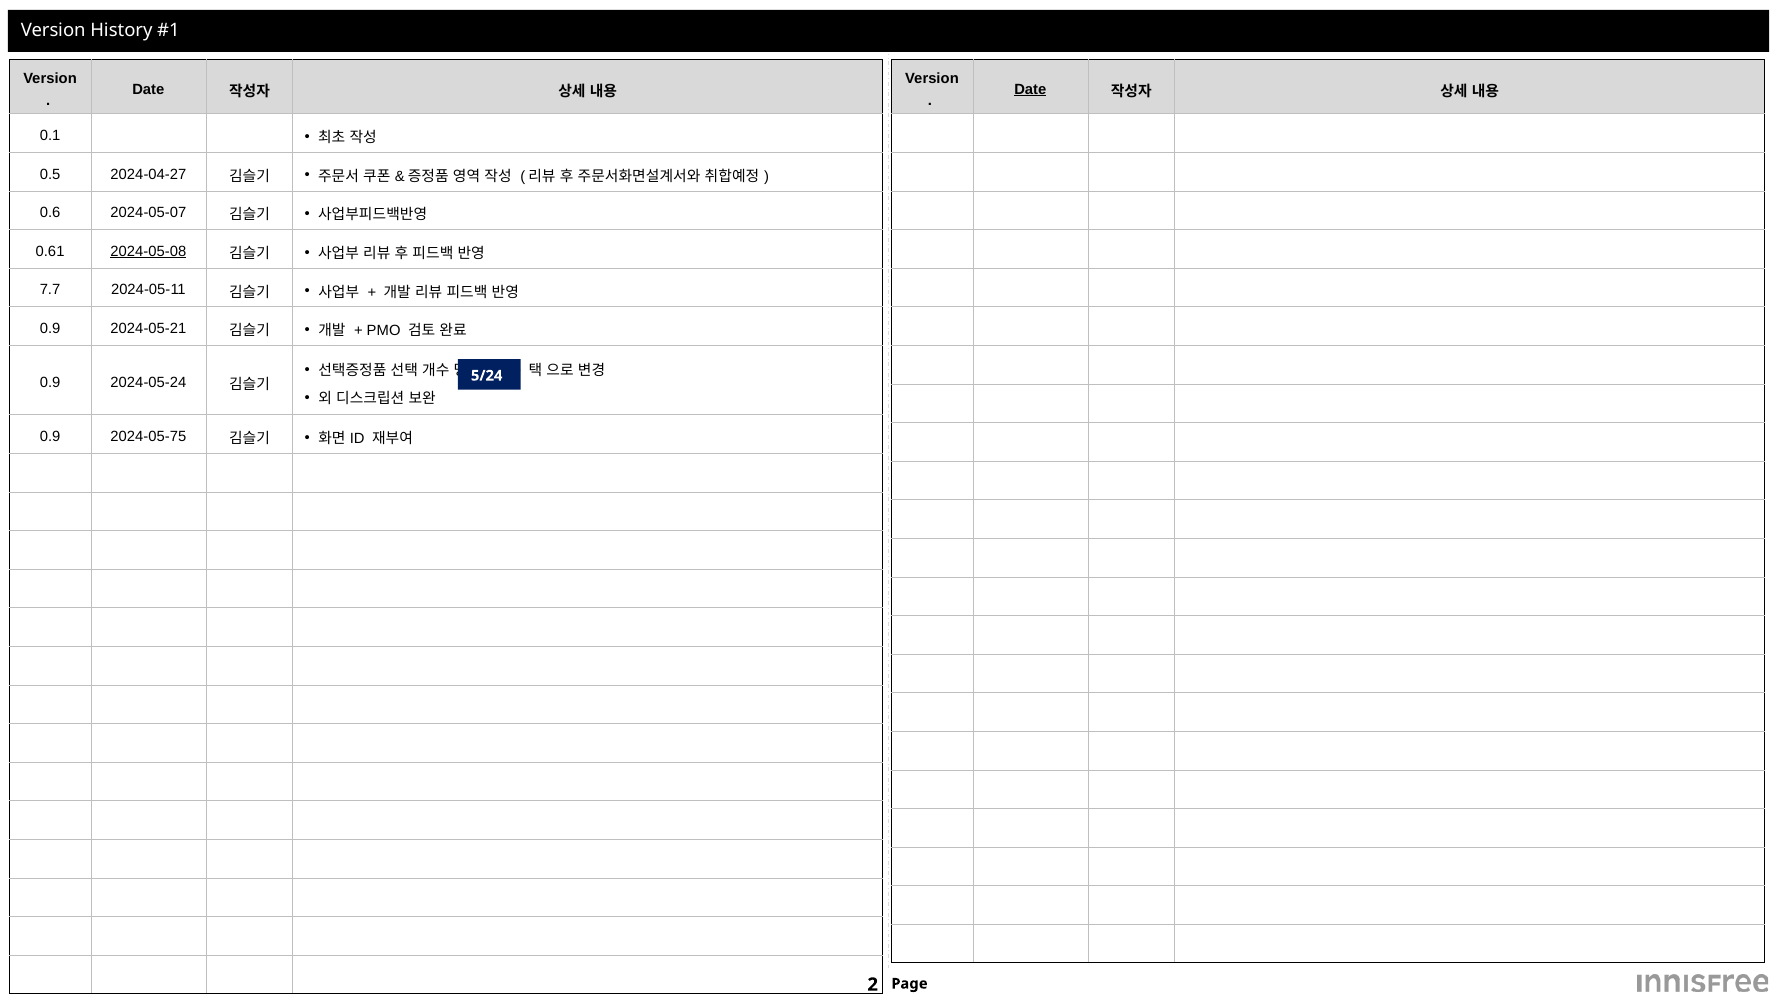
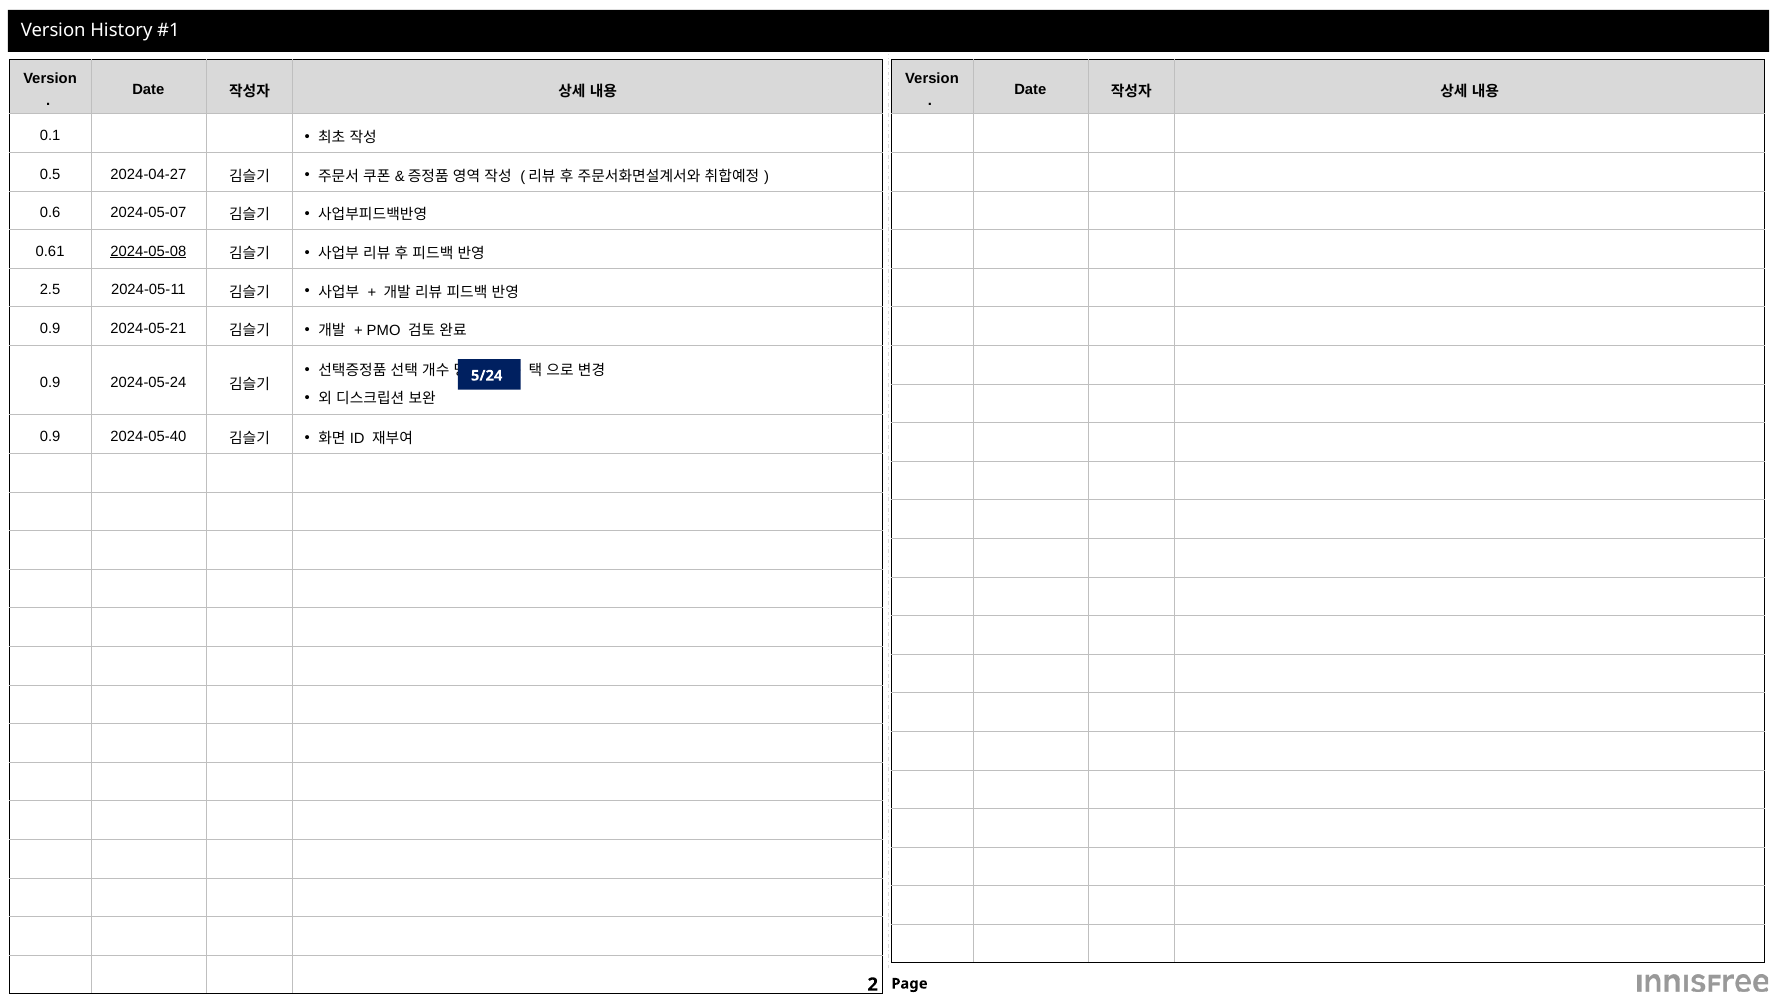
Date underline: present -> none (1030, 90)
7.7: 7.7 -> 2.5 (50, 290)
2024-05-75: 2024-05-75 -> 2024-05-40 (148, 437)
